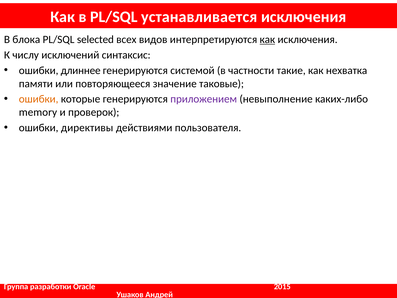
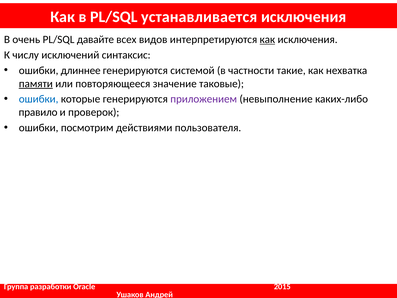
блока: блока -> очень (26, 39)
selected: selected -> давайте (95, 39)
памяти underline: none -> present (36, 84)
ошибки colour: orange -> blue (39, 99)
memory: memory -> правило (38, 112)
директивы: директивы -> посмотрим (87, 128)
